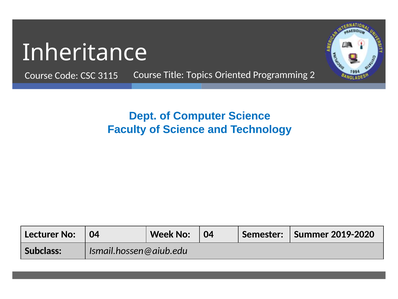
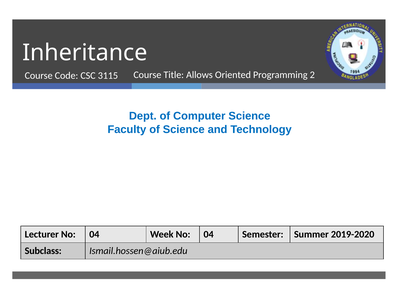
Topics: Topics -> Allows (199, 75)
